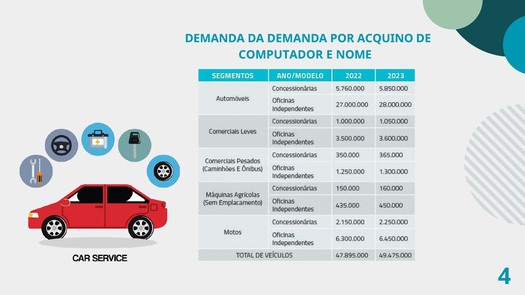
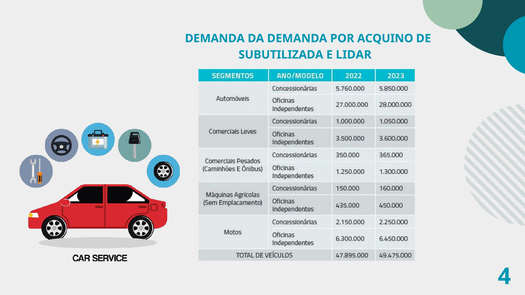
COMPUTADOR: COMPUTADOR -> SUBUTILIZADA (281, 55)
NOME: NOME -> LIDAR (354, 55)
